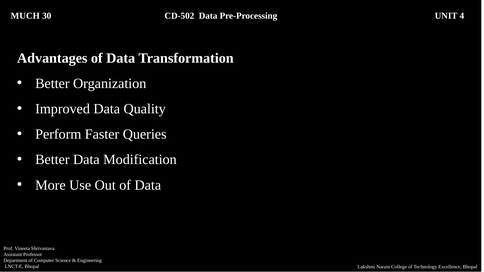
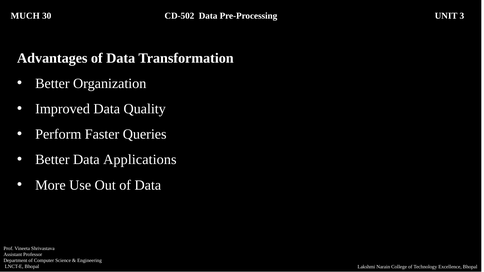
4: 4 -> 3 (462, 16)
Modification: Modification -> Applications (140, 160)
